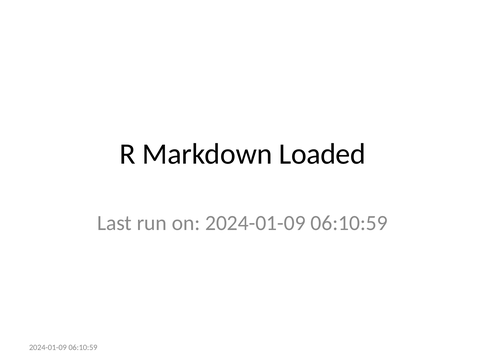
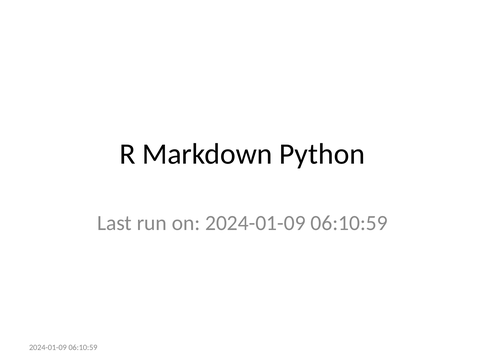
Loaded: Loaded -> Python (322, 154)
